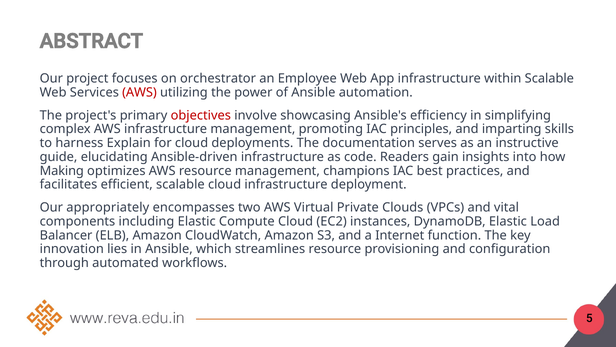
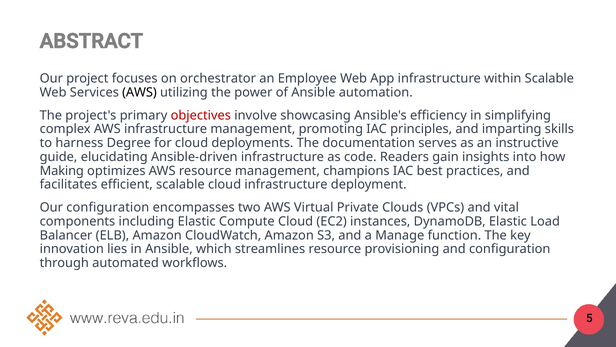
AWS colour: red -> black (139, 92)
Explain: Explain -> Degree (129, 143)
Our appropriately: appropriately -> configuration (108, 207)
Internet: Internet -> Manage (400, 235)
